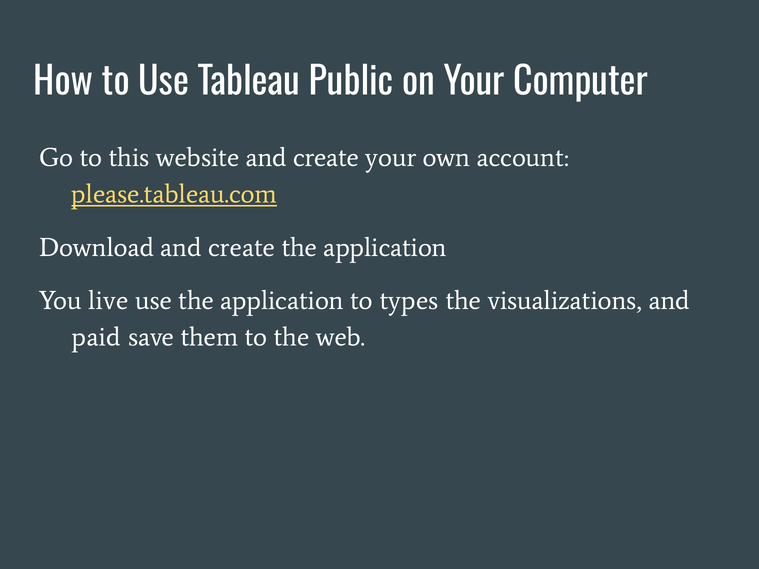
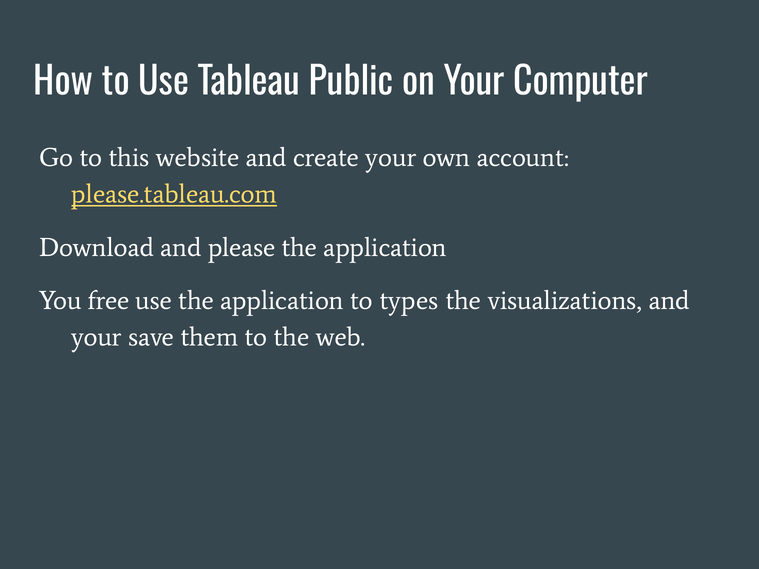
Download and create: create -> please (242, 247)
live: live -> free (109, 301)
paid: paid -> your (97, 337)
